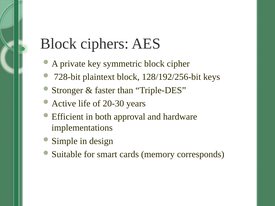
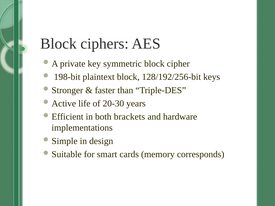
728-bit: 728-bit -> 198-bit (67, 77)
approval: approval -> brackets (129, 117)
